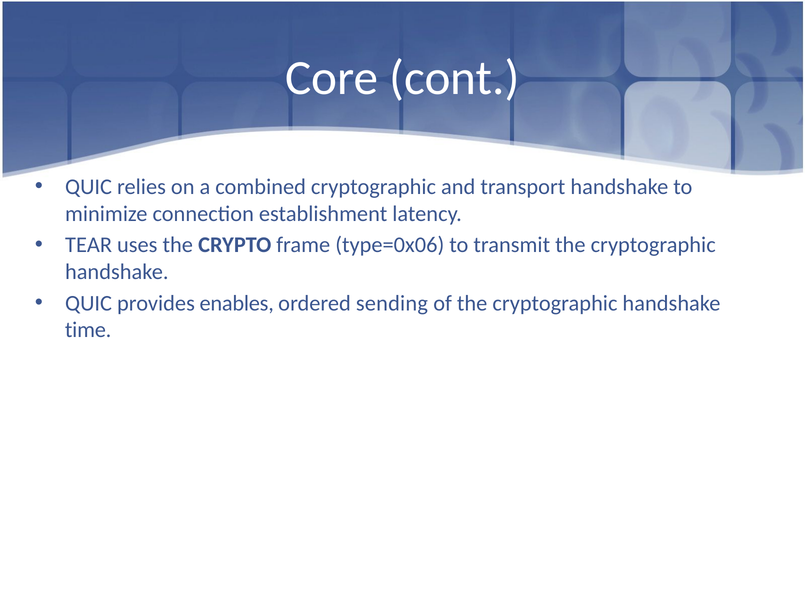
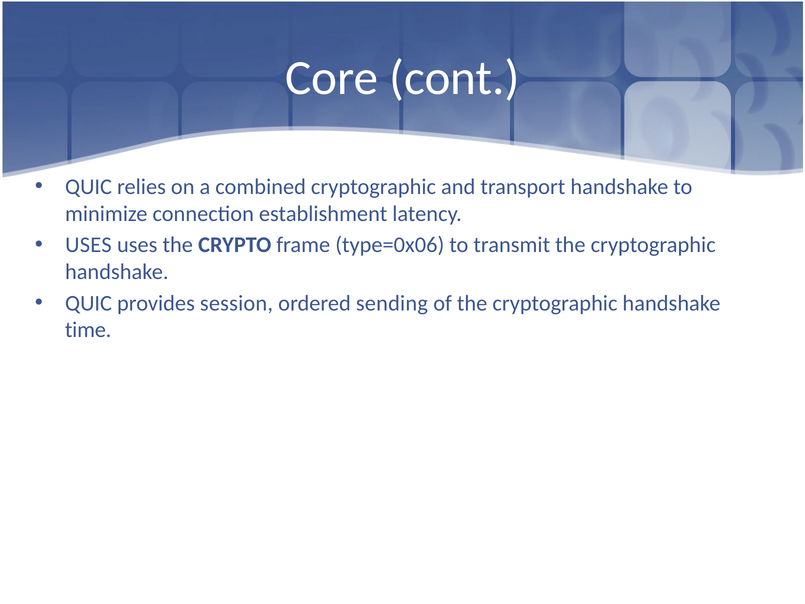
TEAR: TEAR -> USES (88, 245)
enables: enables -> session (236, 303)
